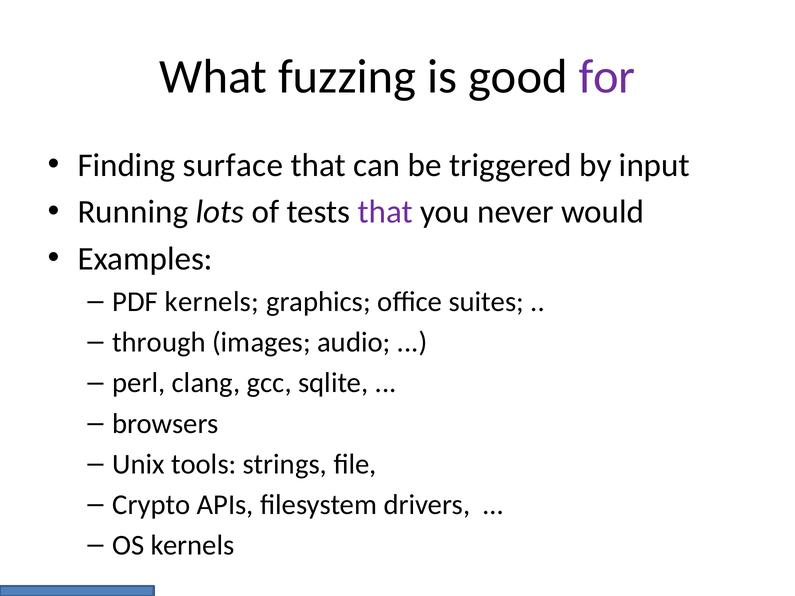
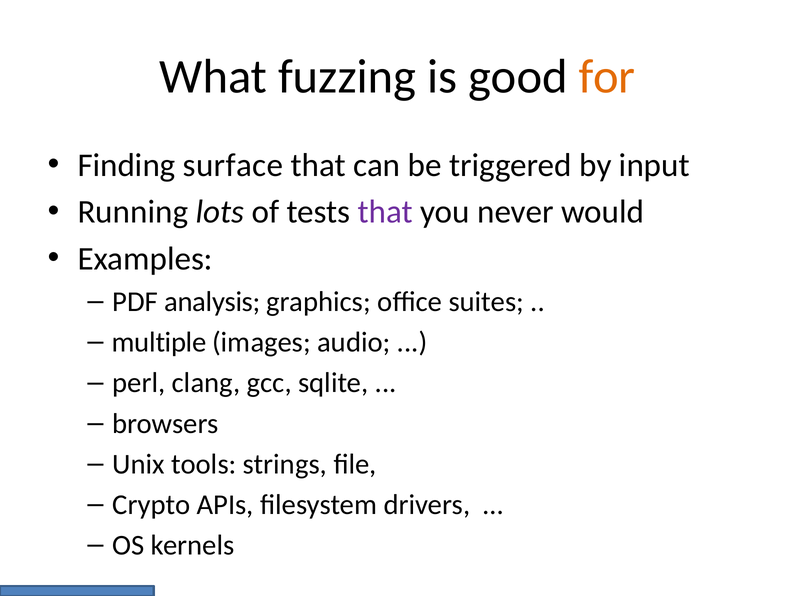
for colour: purple -> orange (607, 77)
PDF kernels: kernels -> analysis (212, 302)
through: through -> multiple (159, 343)
